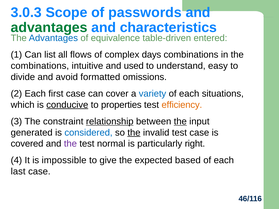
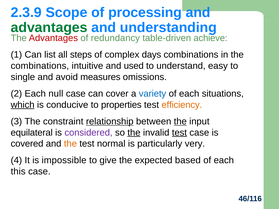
3.0.3: 3.0.3 -> 2.3.9 (26, 12)
passwords: passwords -> processing (145, 12)
characteristics: characteristics -> understanding (168, 28)
Advantages colour: blue -> red (53, 38)
equivalence: equivalence -> redundancy (115, 38)
entered: entered -> achieve (210, 38)
flows: flows -> steps (81, 55)
divide: divide -> single (23, 77)
formatted: formatted -> measures (100, 77)
first: first -> null (56, 94)
which underline: none -> present (23, 105)
conducive underline: present -> none (67, 105)
generated: generated -> equilateral (32, 133)
considered colour: blue -> purple (88, 133)
test underline: none -> present (179, 133)
the colour: purple -> orange (70, 144)
right: right -> very (195, 144)
last: last -> this (18, 172)
